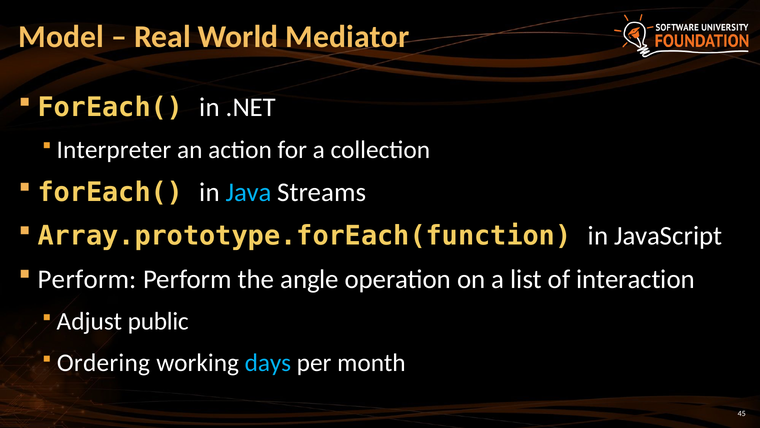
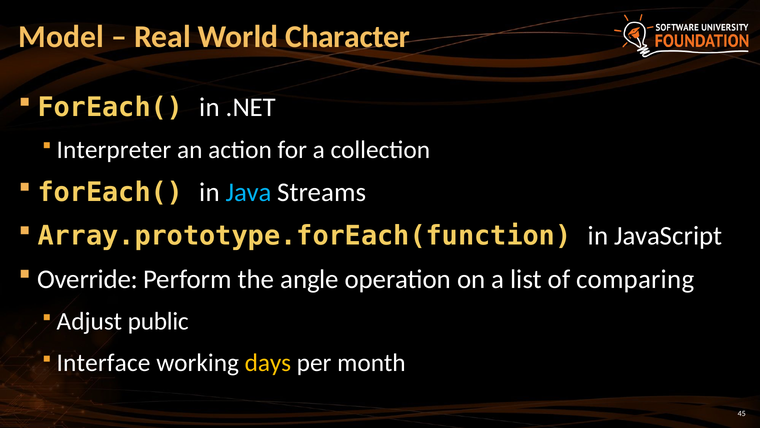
Mediator: Mediator -> Character (348, 37)
Perform: Perform -> Override (87, 279)
interaction: interaction -> comparing (635, 279)
Ordering: Ordering -> Interface (104, 363)
days colour: light blue -> yellow (268, 363)
